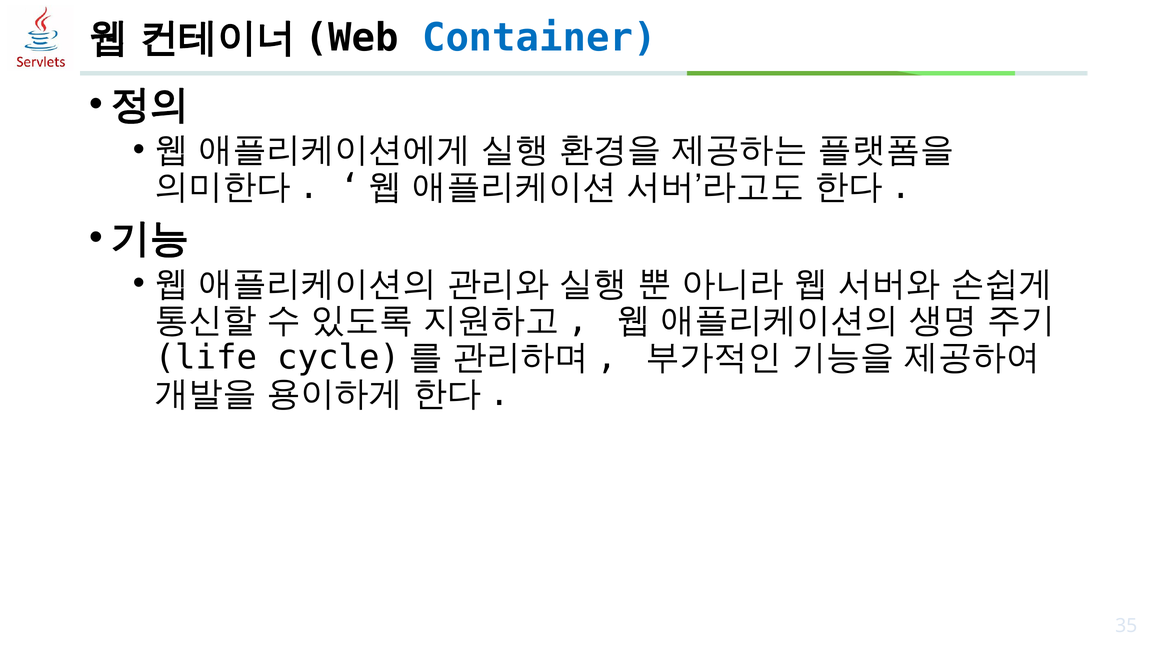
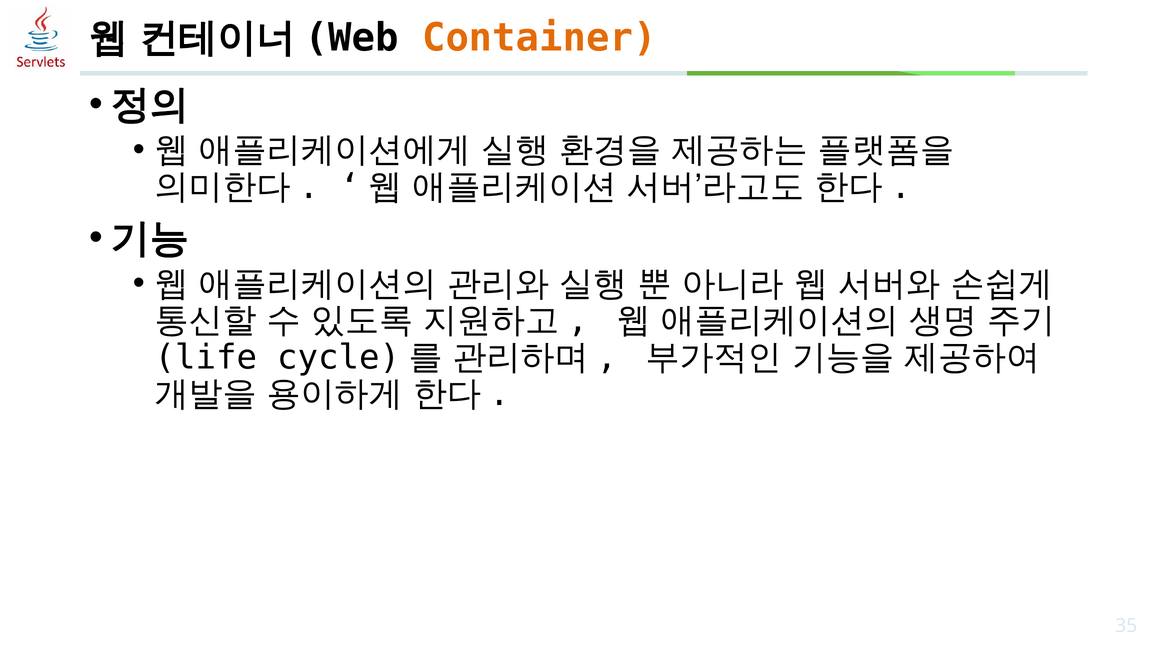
Container colour: blue -> orange (539, 38)
